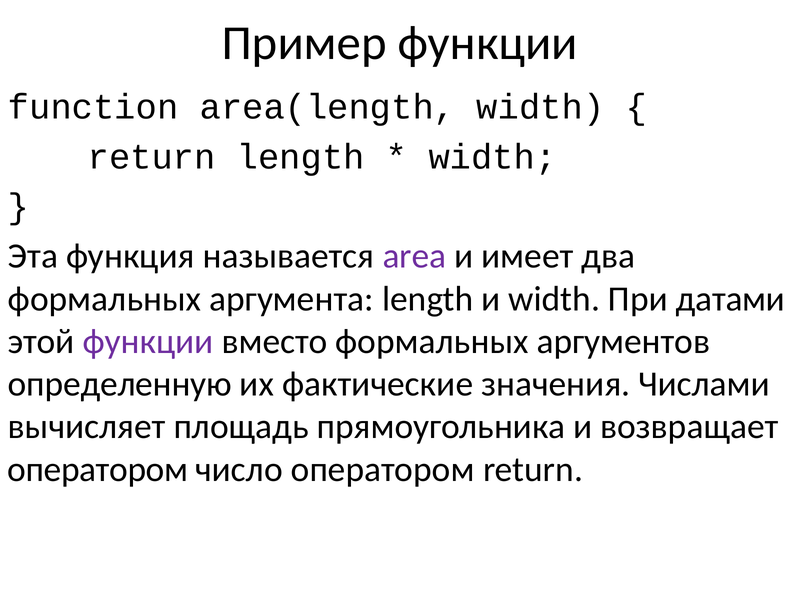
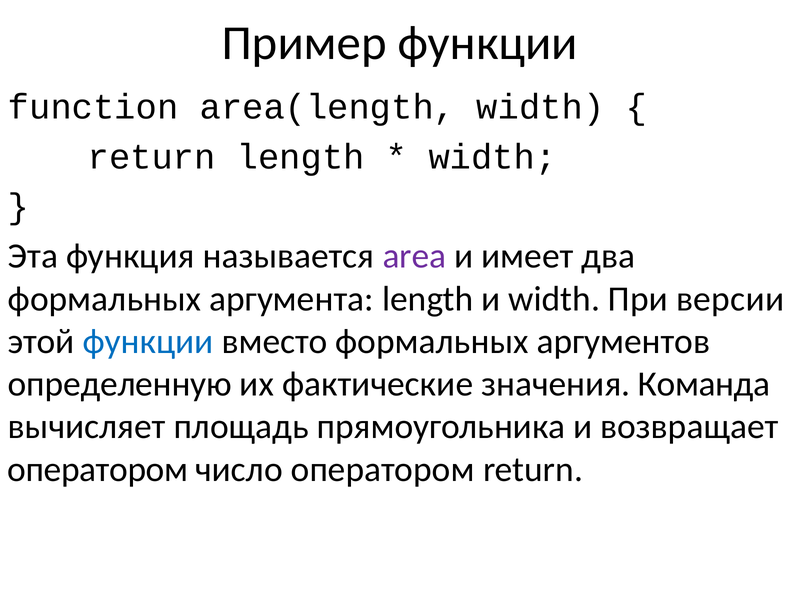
датами: датами -> версии (730, 299)
функции colour: purple -> blue (148, 341)
Числами: Числами -> Команда (704, 384)
